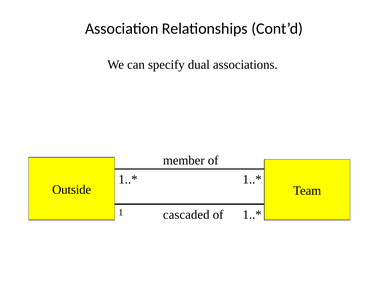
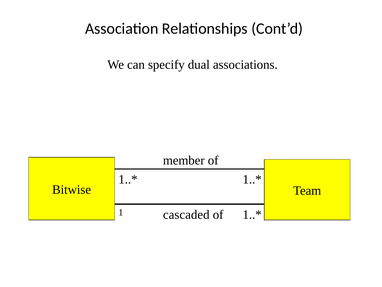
Outside: Outside -> Bitwise (72, 189)
